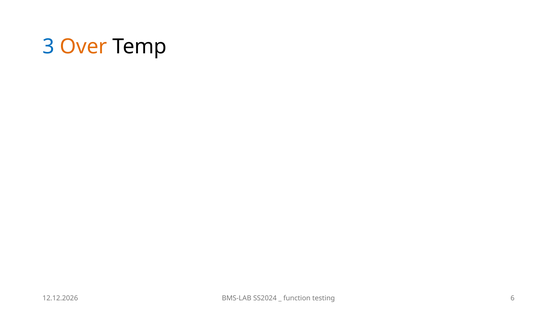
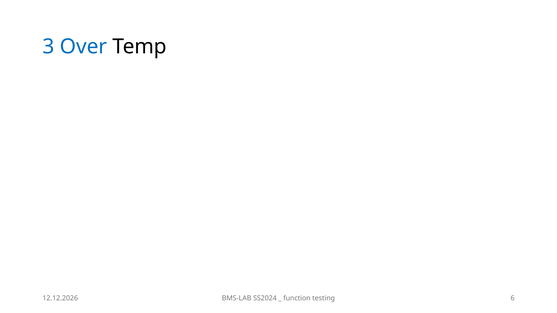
Over colour: orange -> blue (83, 47)
